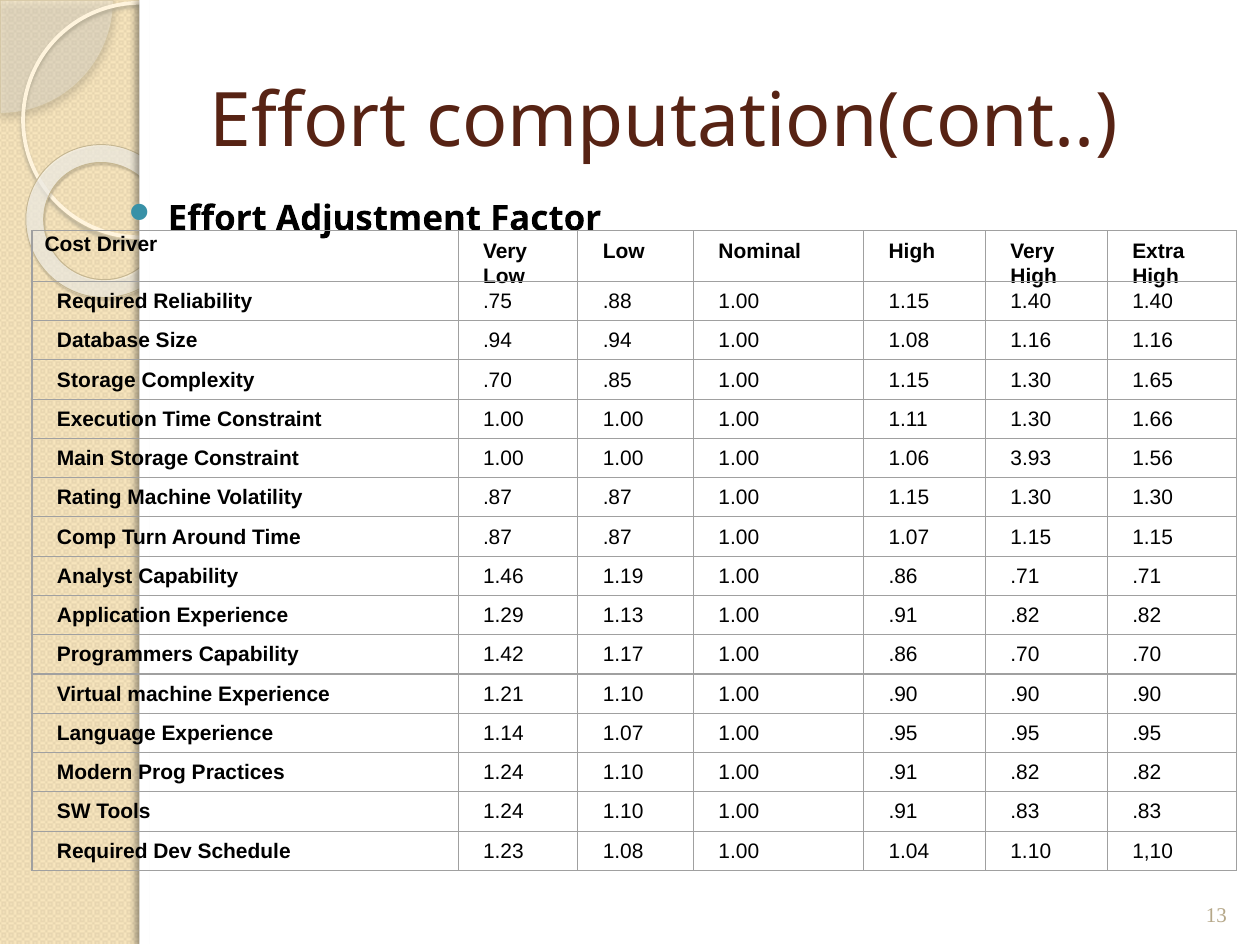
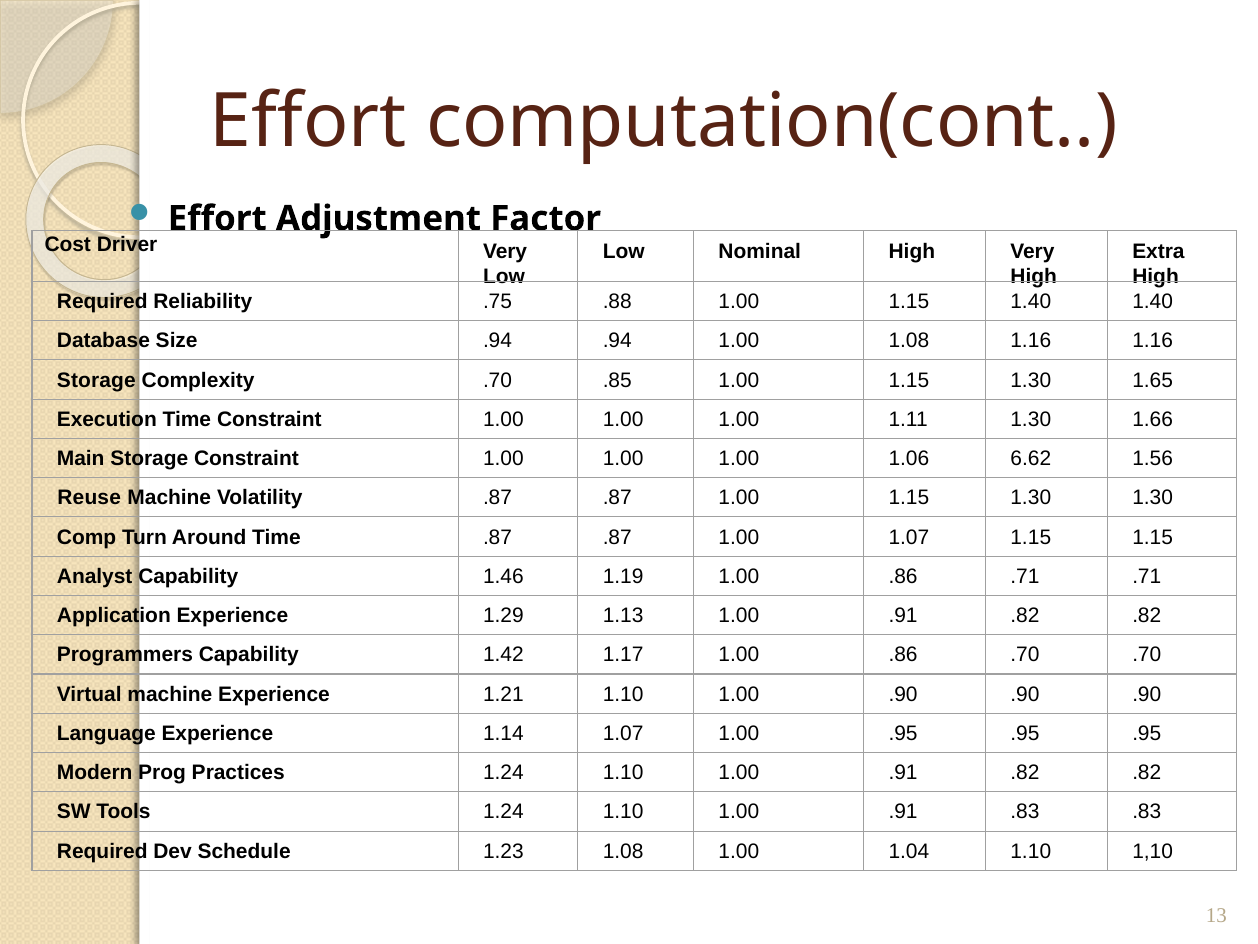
3.93: 3.93 -> 6.62 (1031, 458)
Rating: Rating -> Reuse (89, 498)
